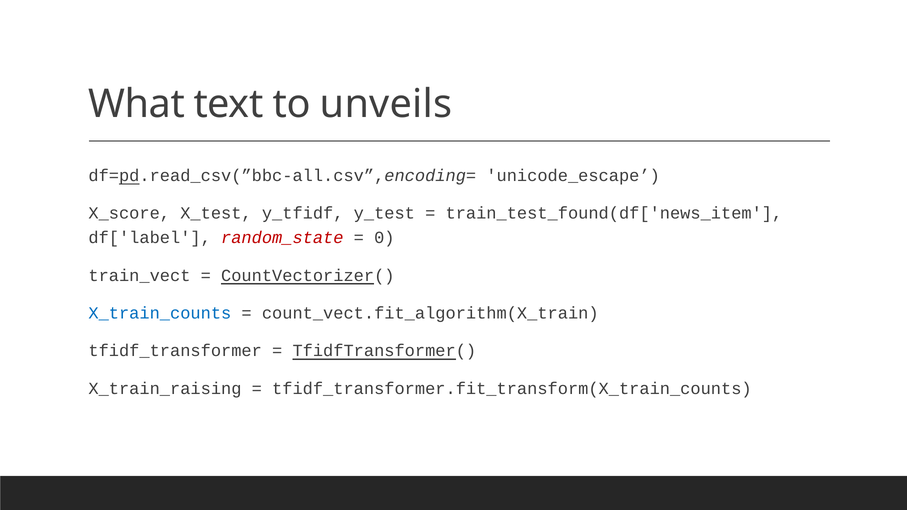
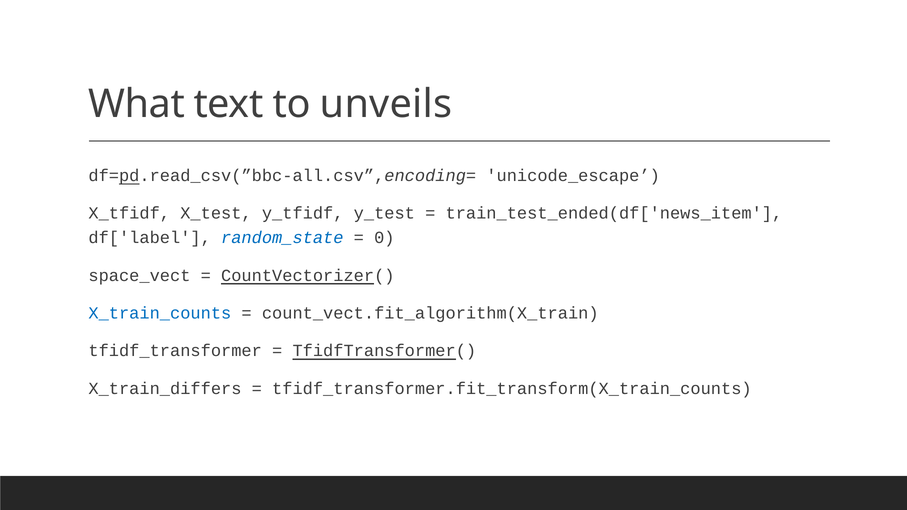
X_score: X_score -> X_tfidf (129, 213)
train_test_found(df['news_item: train_test_found(df['news_item -> train_test_ended(df['news_item (614, 213)
random_state colour: red -> blue (282, 238)
train_vect: train_vect -> space_vect (139, 276)
X_train_raising: X_train_raising -> X_train_differs (165, 389)
